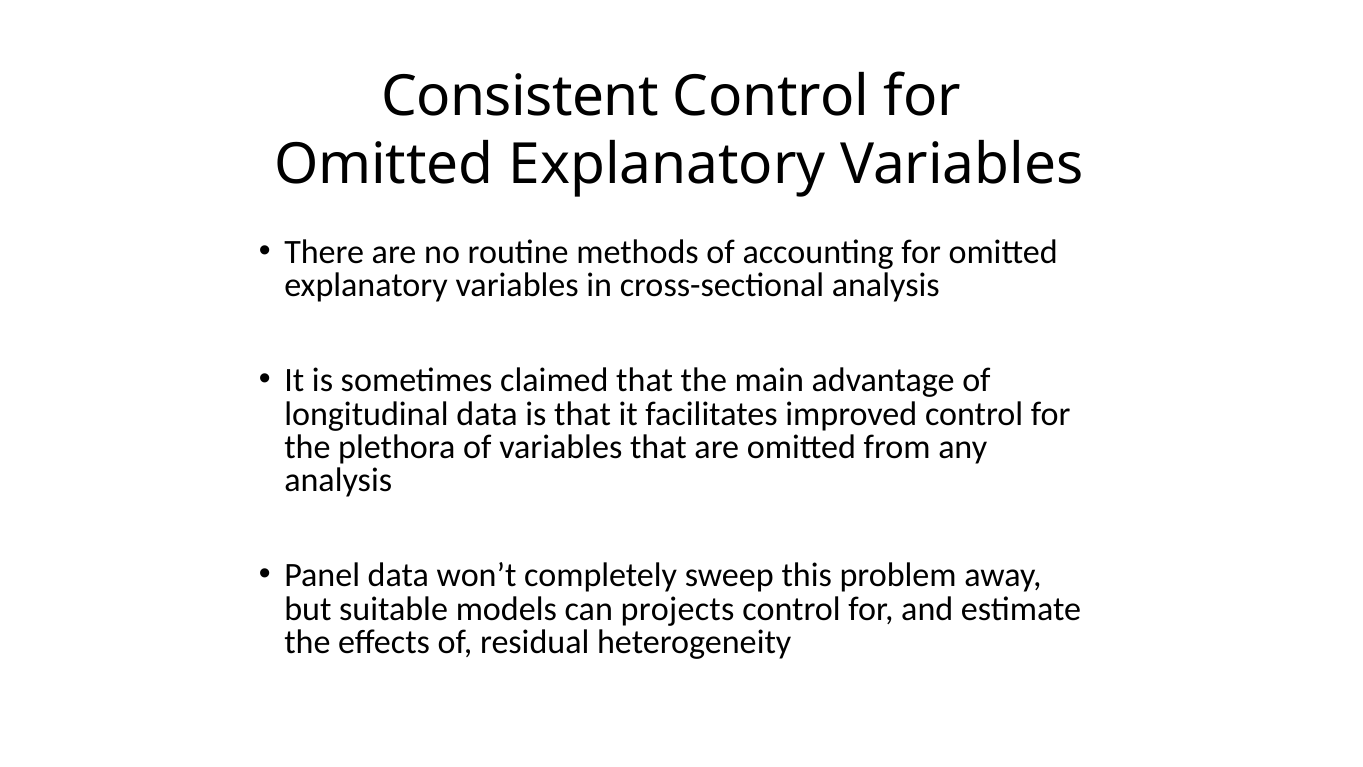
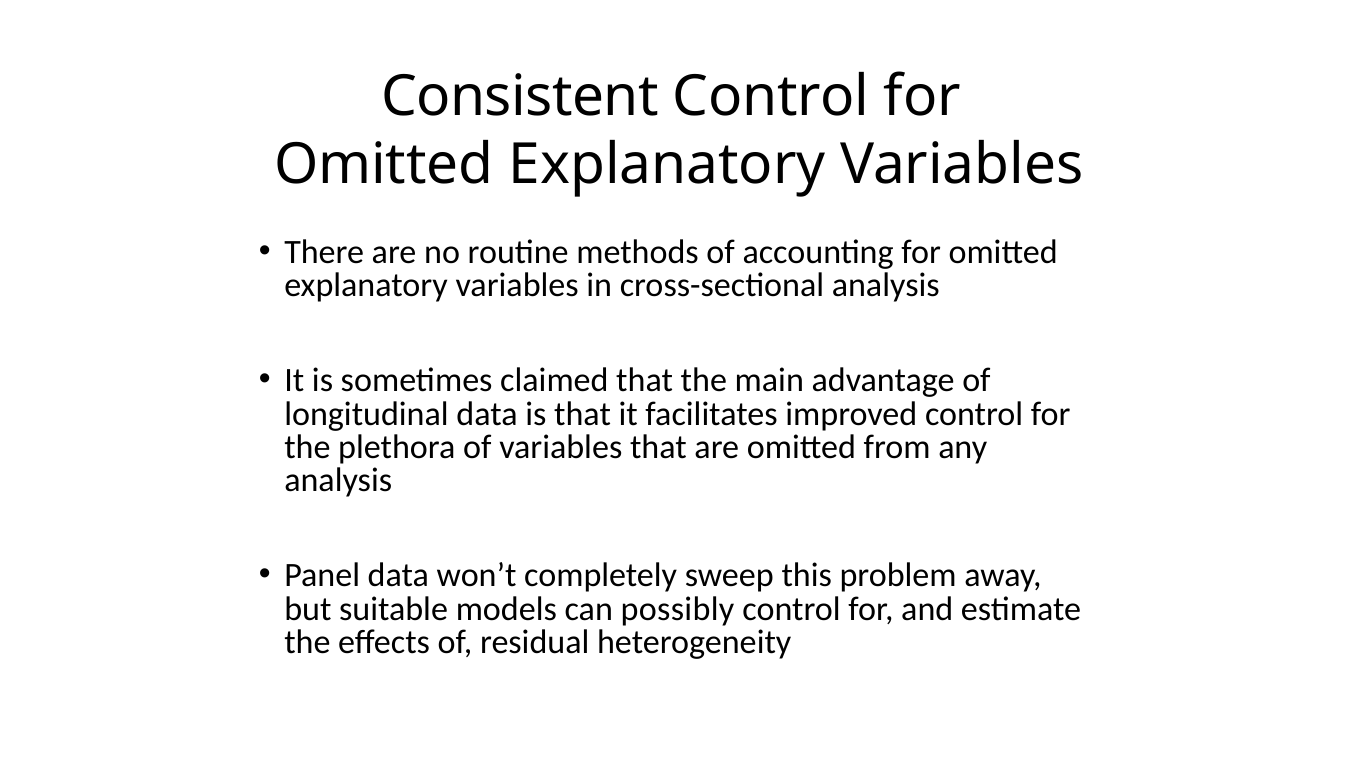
projects: projects -> possibly (678, 608)
